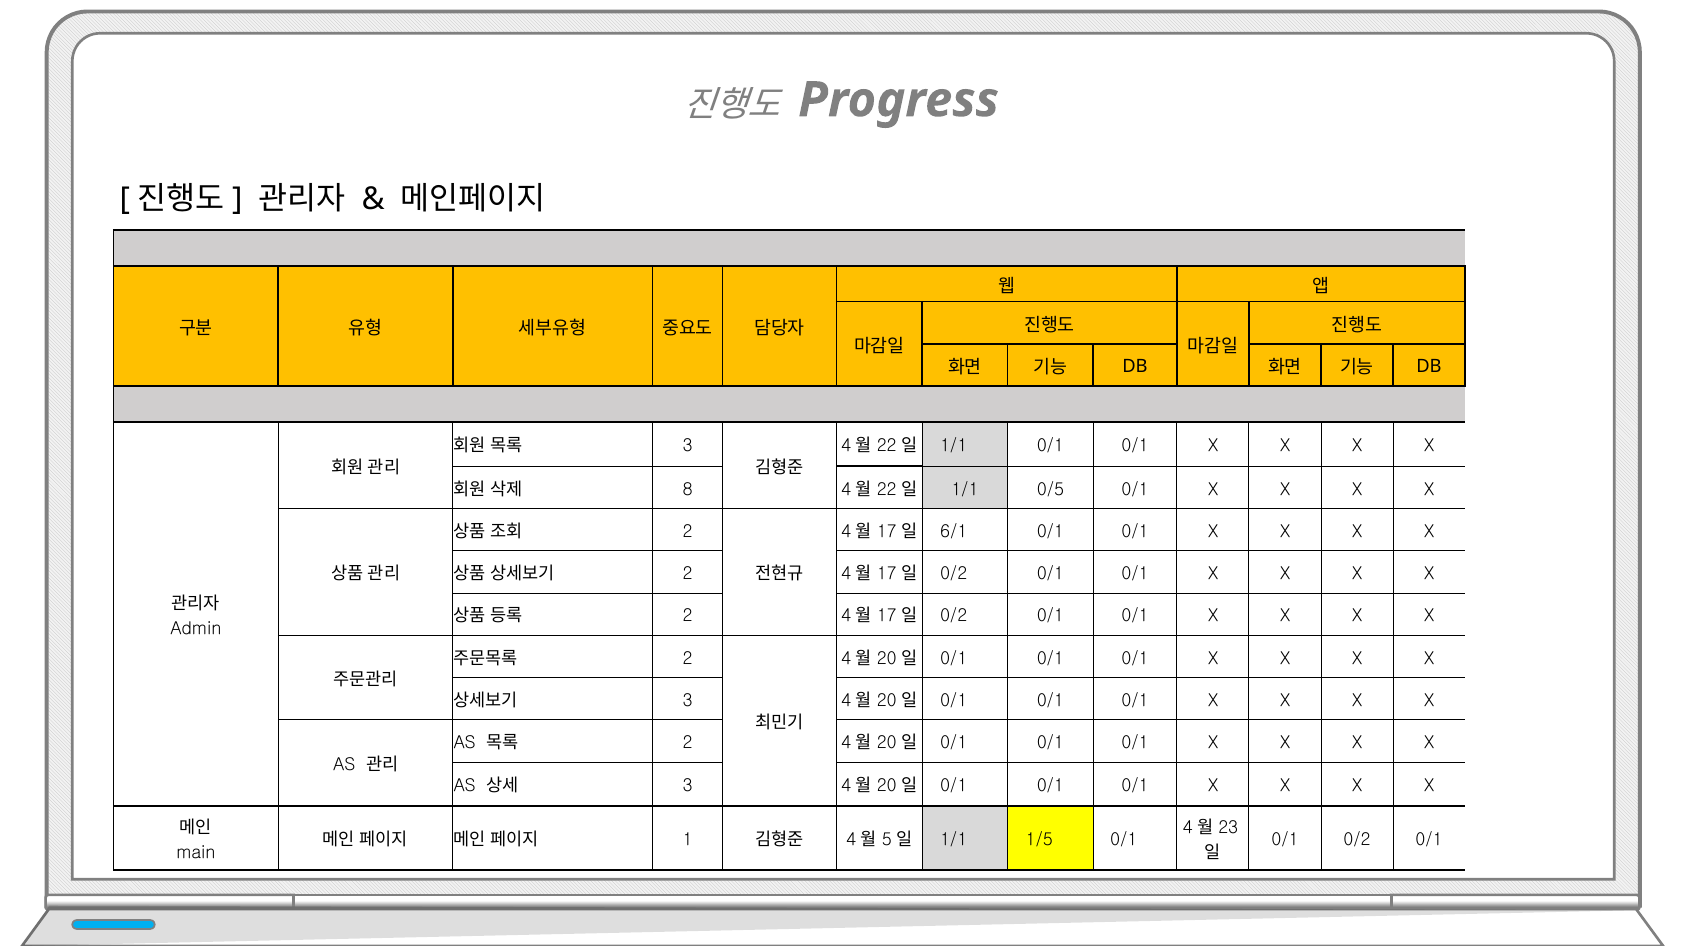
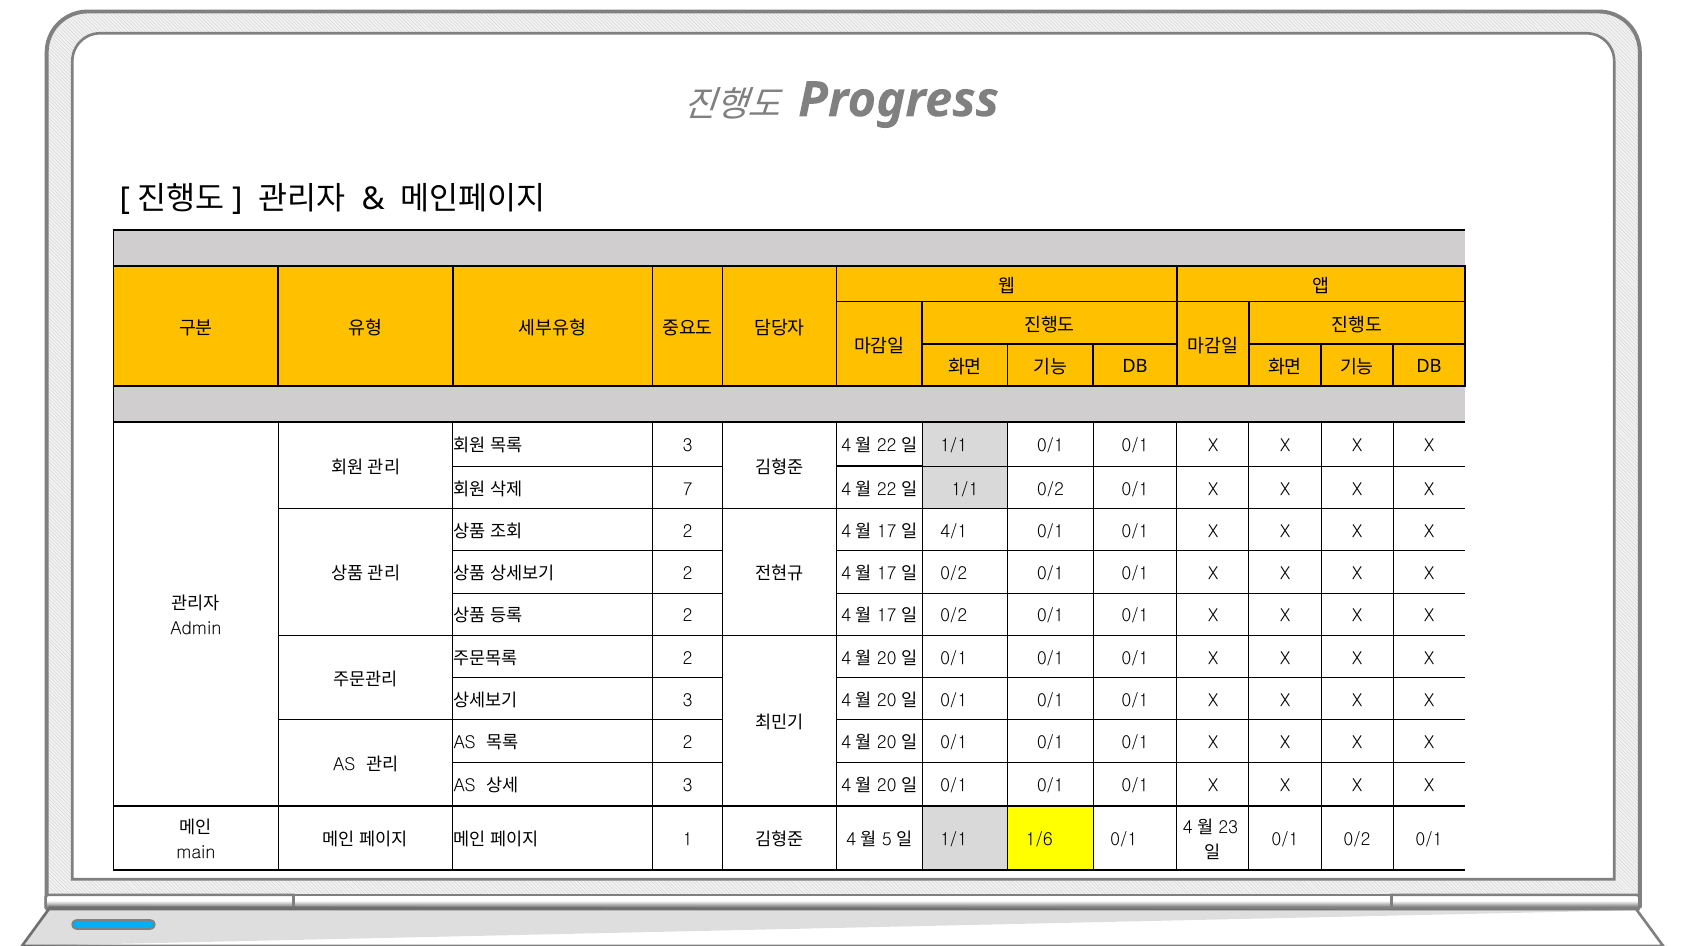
8: 8 -> 7 (688, 489)
1/1 0/5: 0/5 -> 0/2 (1050, 489)
6/1: 6/1 -> 4/1 (954, 532)
1/5: 1/5 -> 1/6 (1039, 840)
